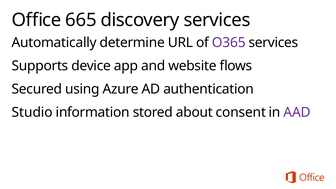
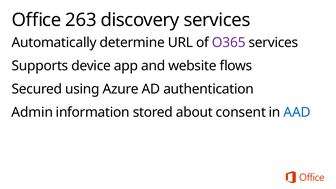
665: 665 -> 263 (81, 20)
Studio: Studio -> Admin (32, 112)
AAD colour: purple -> blue (297, 112)
